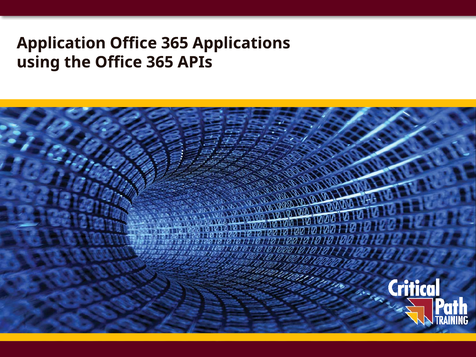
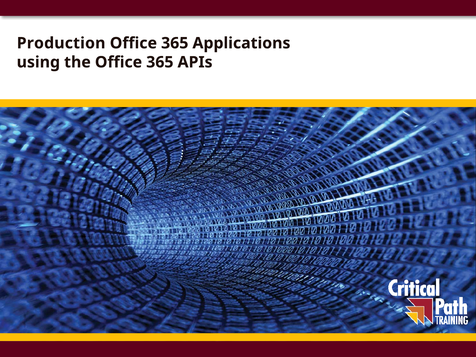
Application: Application -> Production (61, 43)
